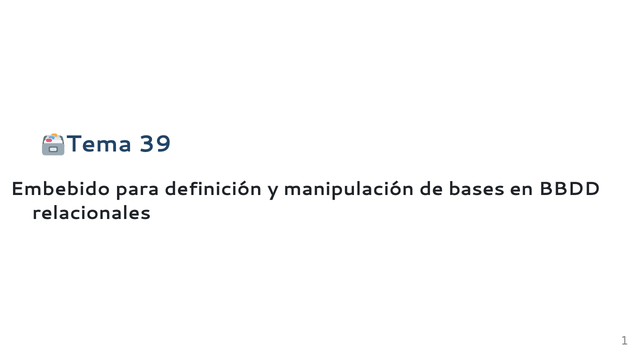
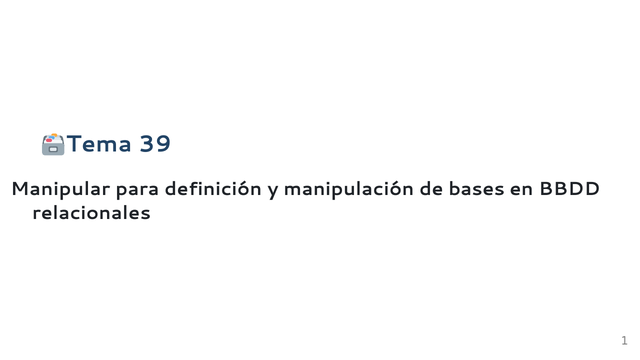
Embebido: Embebido -> Manipular (60, 189)
